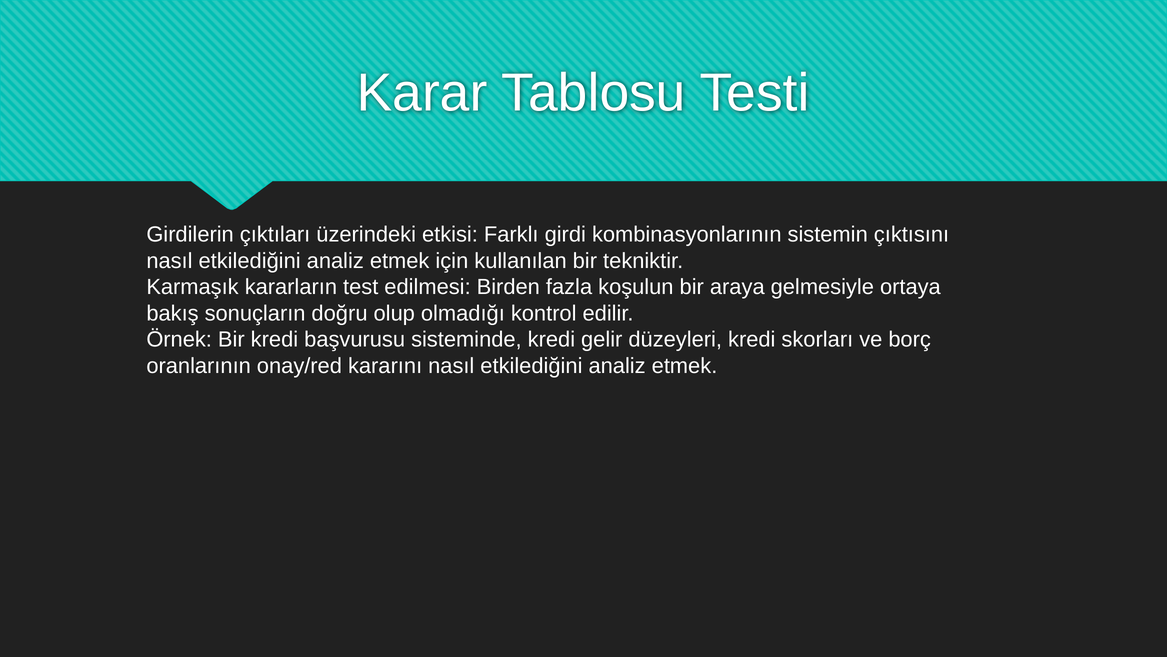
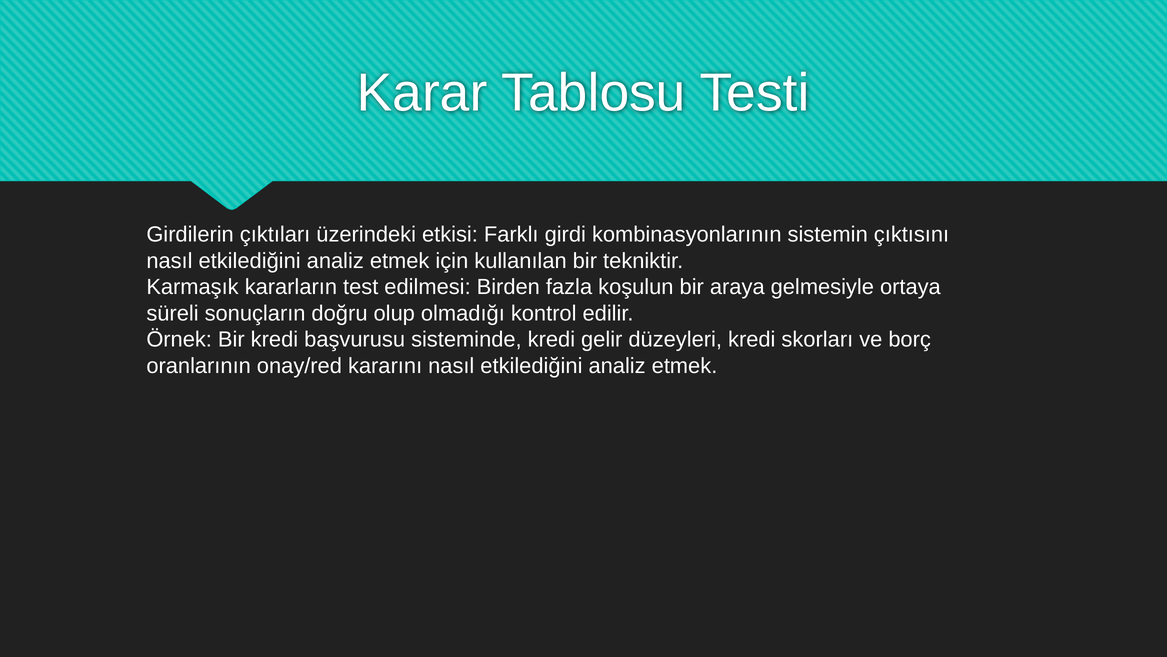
bakış: bakış -> süreli (173, 313)
